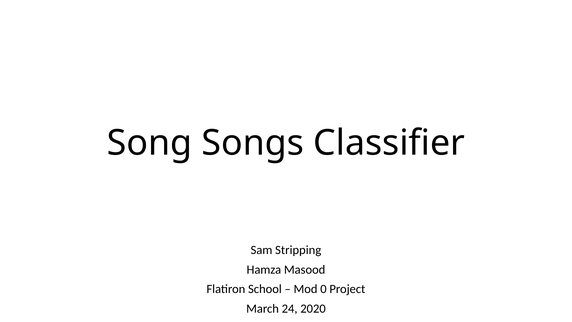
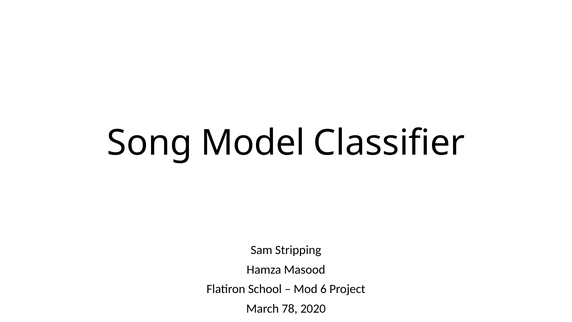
Songs: Songs -> Model (253, 143)
0: 0 -> 6 (323, 289)
24: 24 -> 78 (290, 308)
